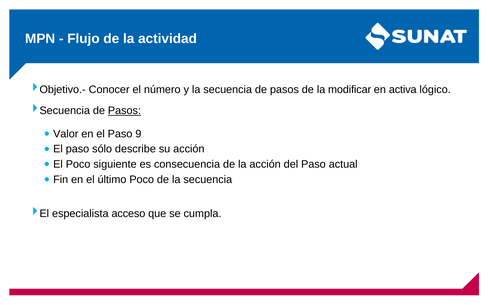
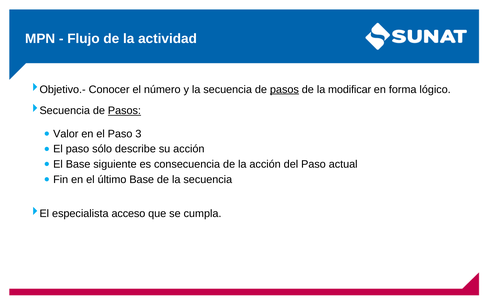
pasos underline: none -> present (284, 89)
activa: activa -> forma (403, 89)
9: 9 -> 3 (138, 134)
El Poco: Poco -> Base (78, 164)
último Poco: Poco -> Base (142, 179)
